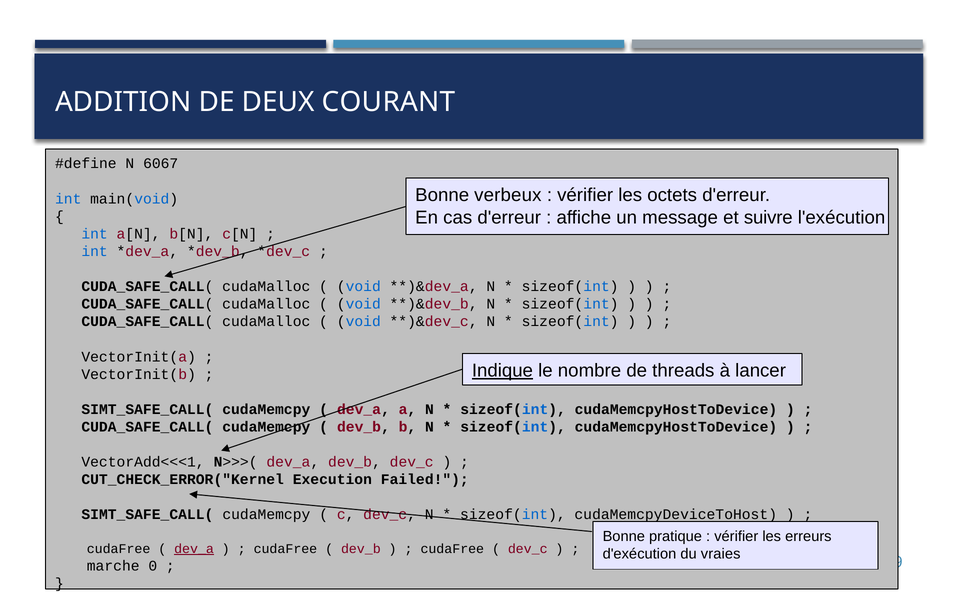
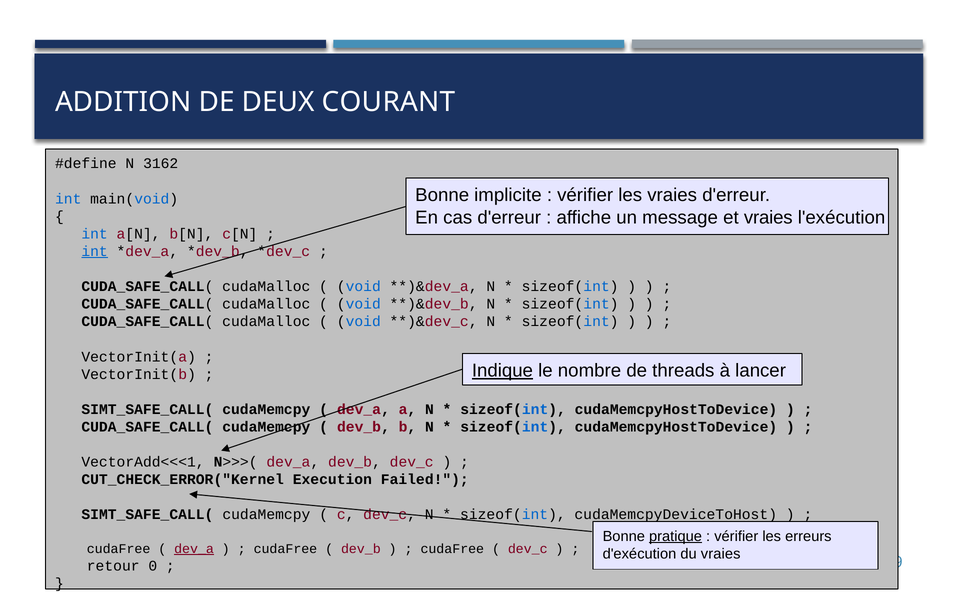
6067: 6067 -> 3162 (161, 164)
verbeux: verbeux -> implicite (508, 196)
les octets: octets -> vraies (672, 196)
et suivre: suivre -> vraies (768, 218)
int underline: none -> present (95, 252)
pratique underline: none -> present (676, 537)
marche: marche -> retour (113, 566)
